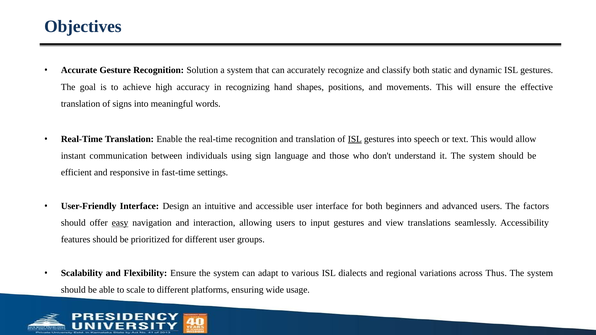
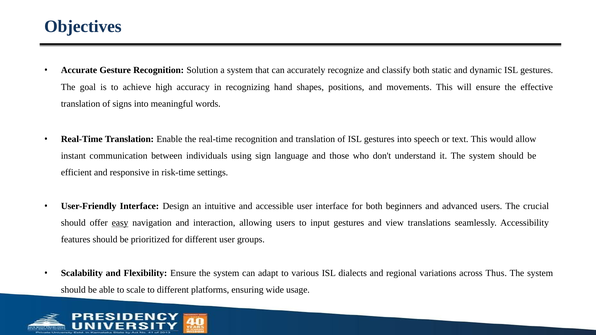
ISL underline: present -> none (355, 139)
fast-time: fast-time -> risk-time (178, 173)
factors: factors -> crucial (536, 206)
